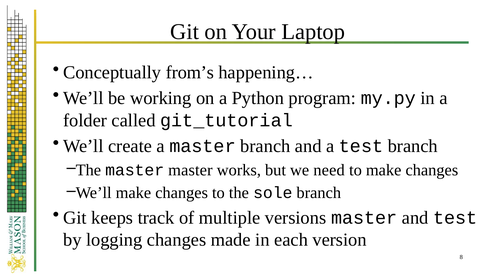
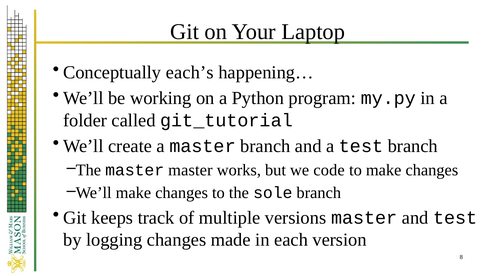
from’s: from’s -> each’s (190, 72)
need: need -> code (329, 170)
